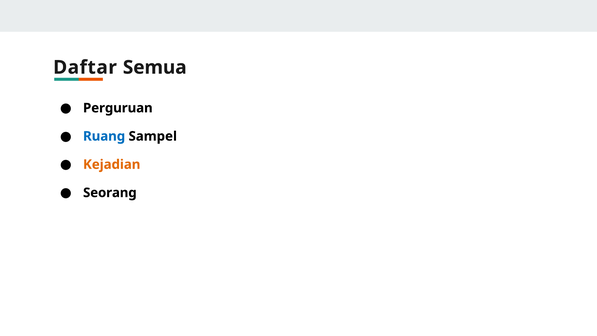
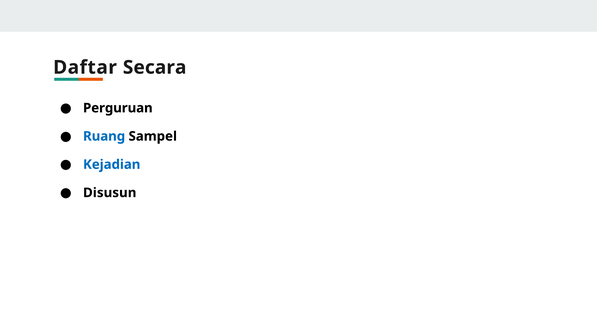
Semua: Semua -> Secara (155, 67)
Kejadian colour: orange -> blue (112, 164)
Seorang: Seorang -> Disusun (110, 193)
